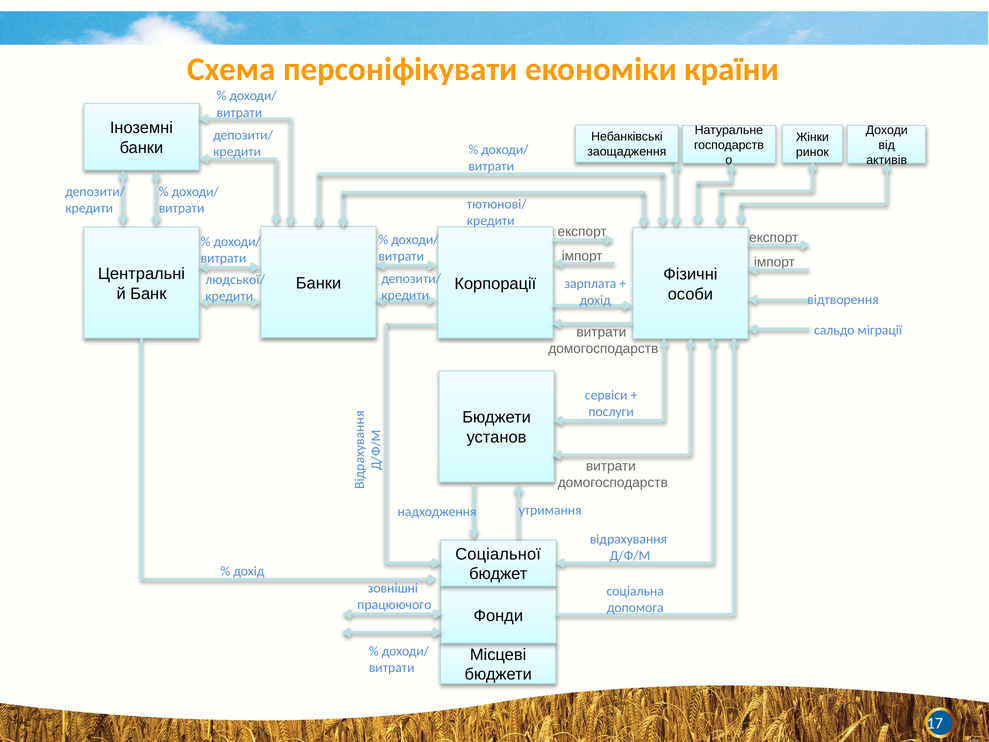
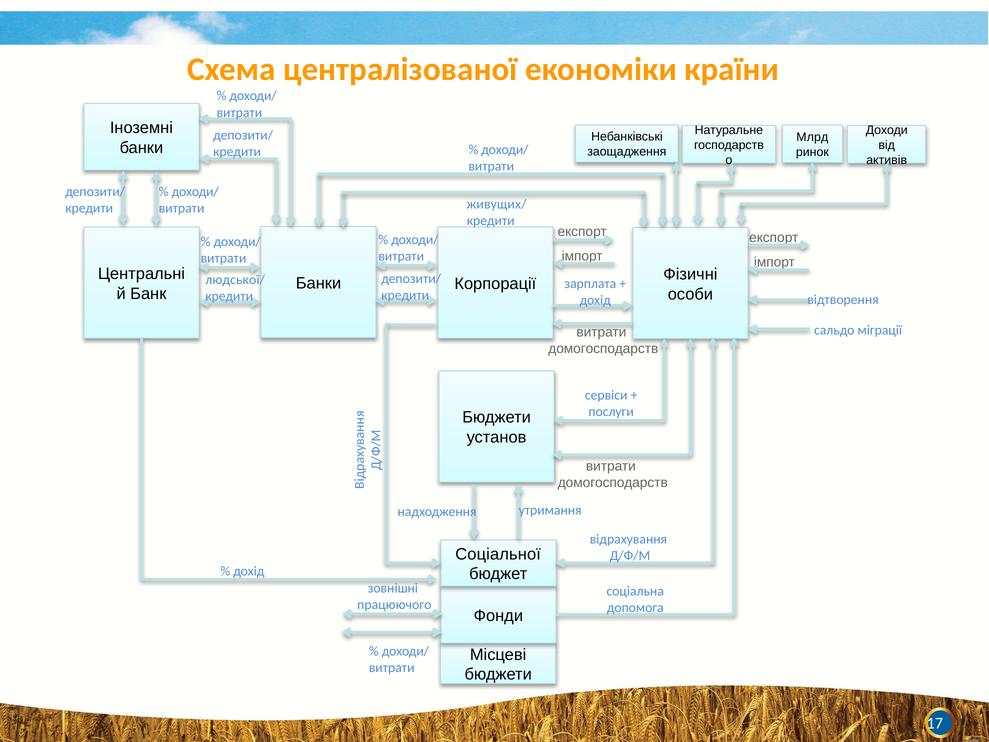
персоніфікувати: персоніфікувати -> централізованої (400, 69)
Жінки: Жінки -> Млрд (812, 137)
тютюнові/: тютюнові/ -> живущих/ (497, 204)
